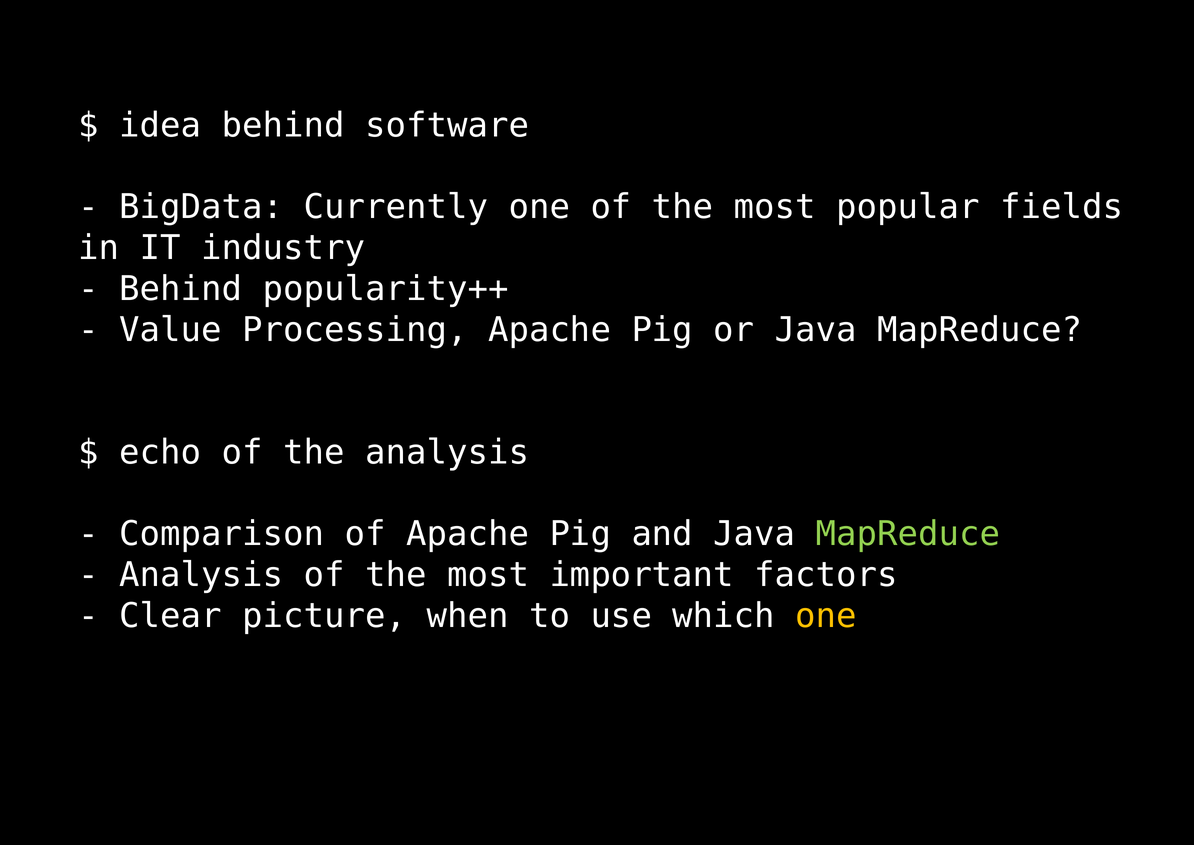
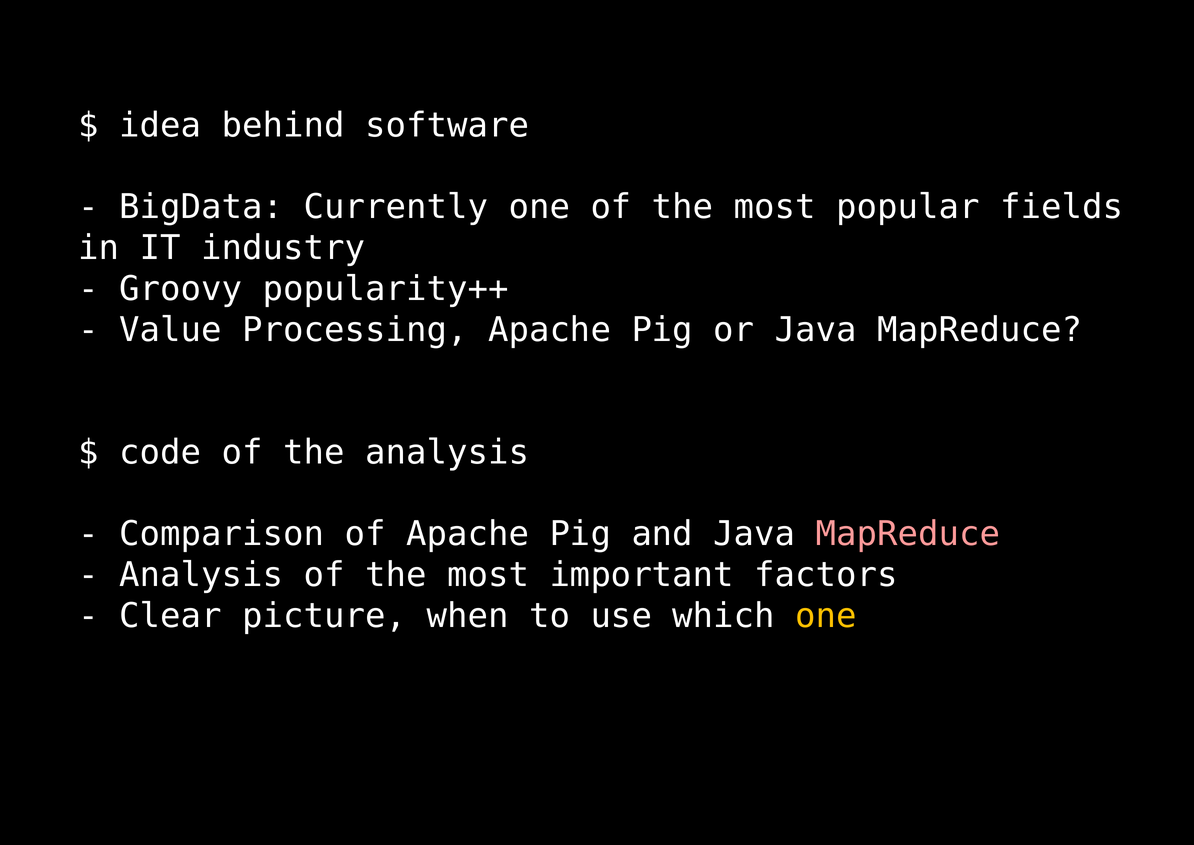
Behind: Behind -> Groovy (181, 289)
echo: echo -> code (160, 452)
MapReduce colour: light green -> pink (908, 534)
